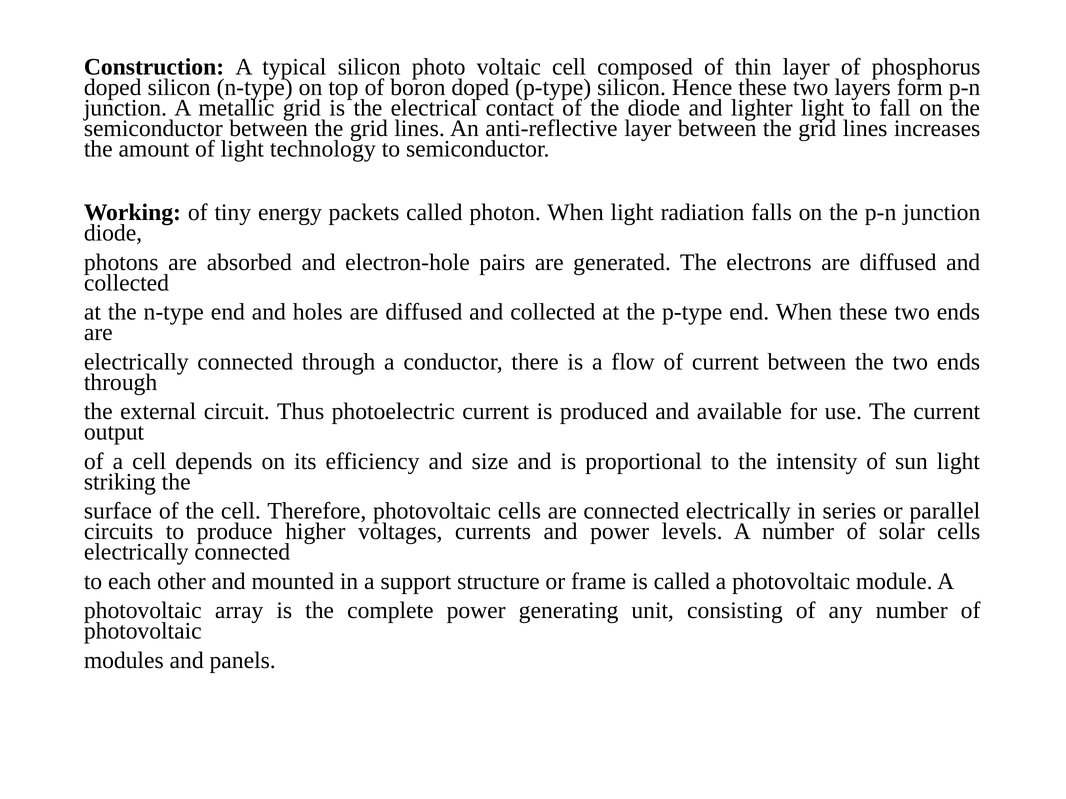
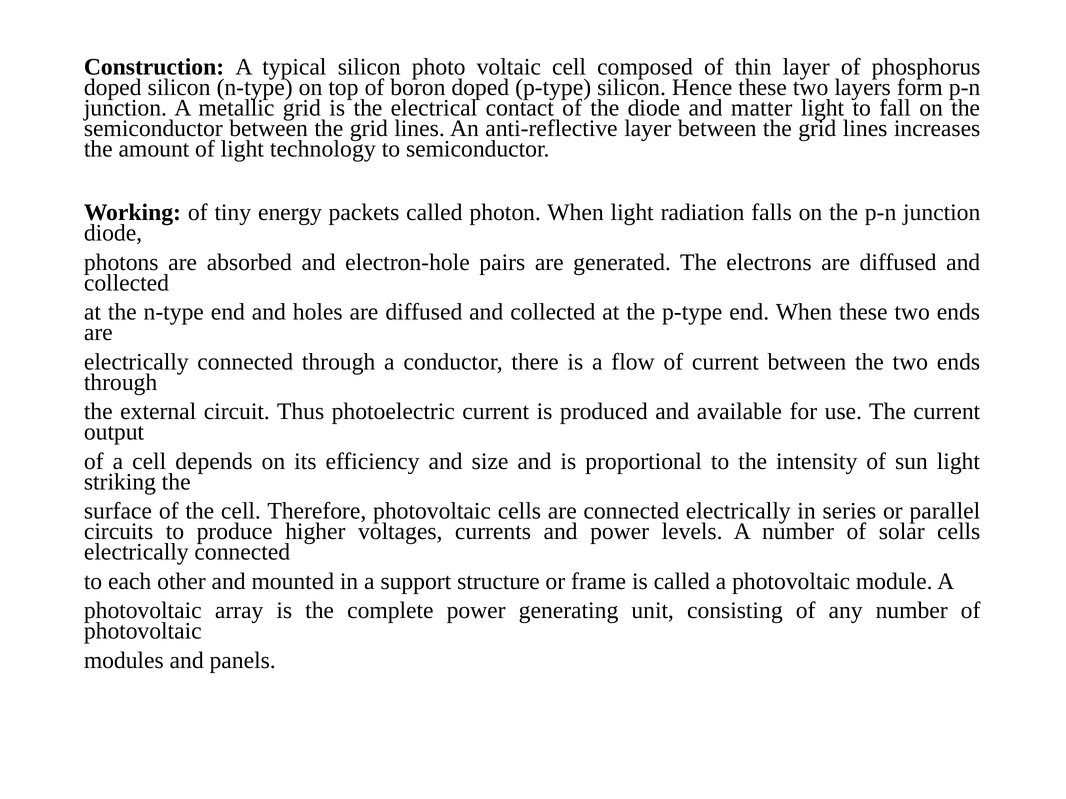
lighter: lighter -> matter (762, 108)
